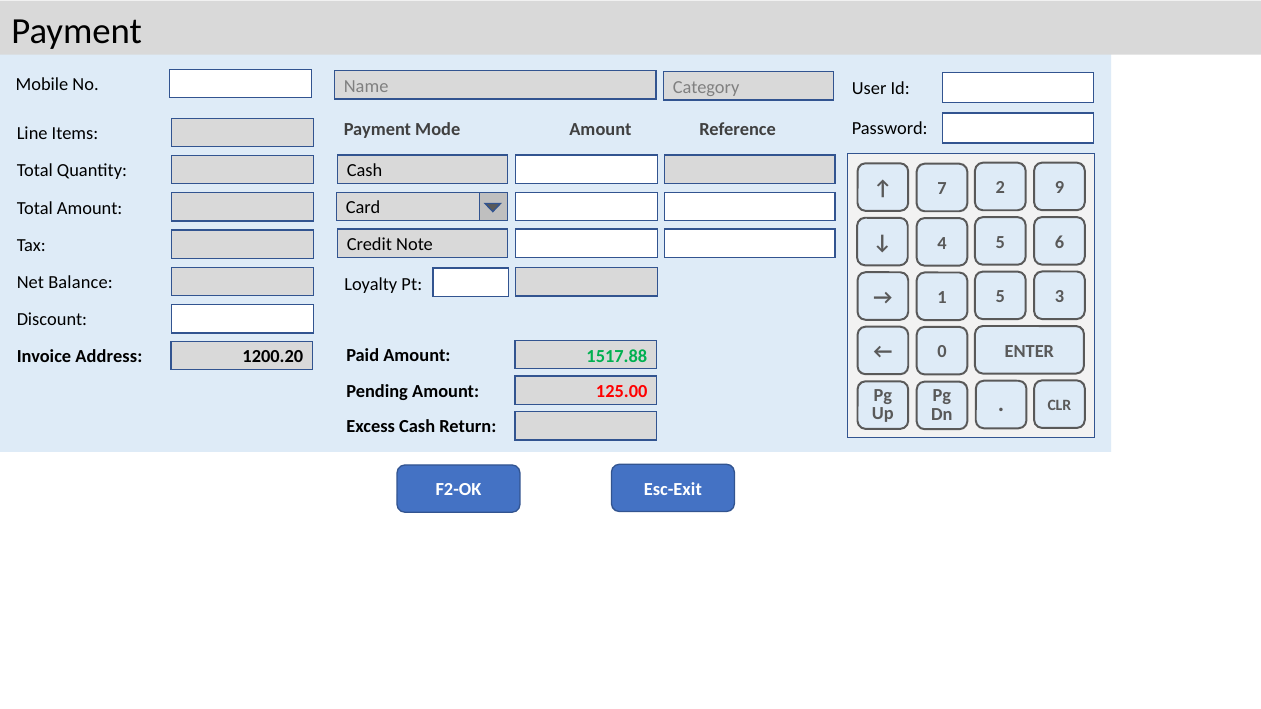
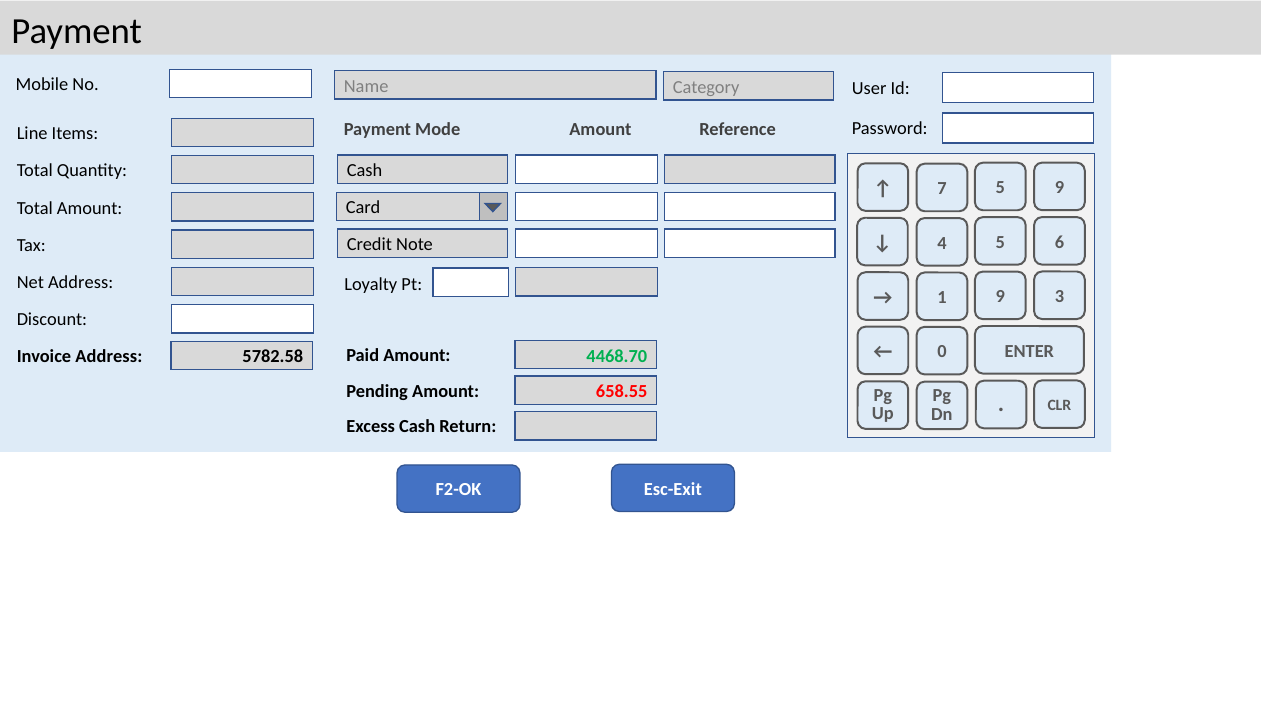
7 2: 2 -> 5 (1000, 188)
Net Balance: Balance -> Address (81, 283)
1 5: 5 -> 9 (1000, 297)
1517.88: 1517.88 -> 4468.70 (617, 356)
1200.20: 1200.20 -> 5782.58 (273, 357)
125.00: 125.00 -> 658.55 (622, 392)
